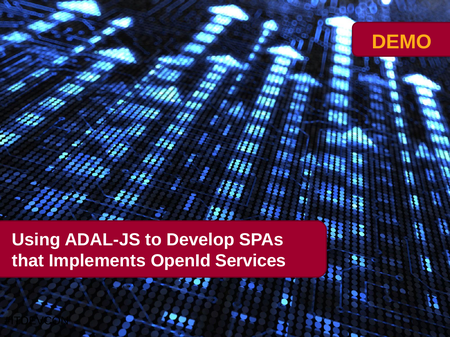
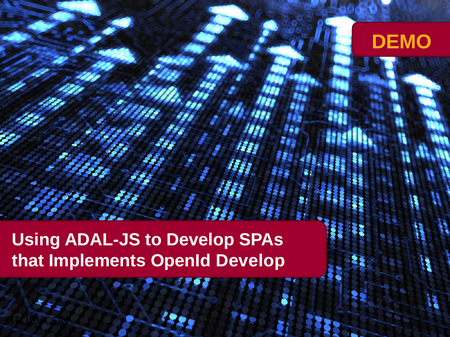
OpenId Services: Services -> Develop (250, 261)
